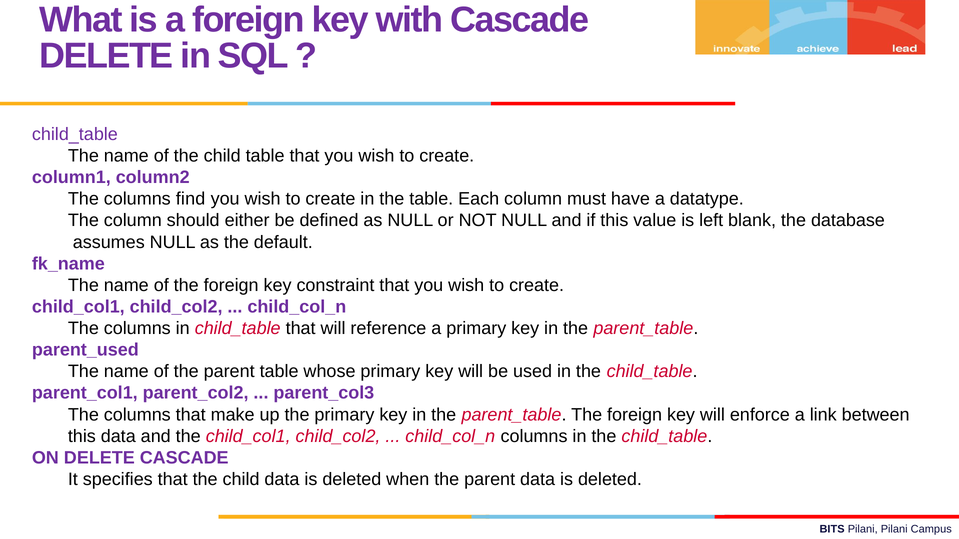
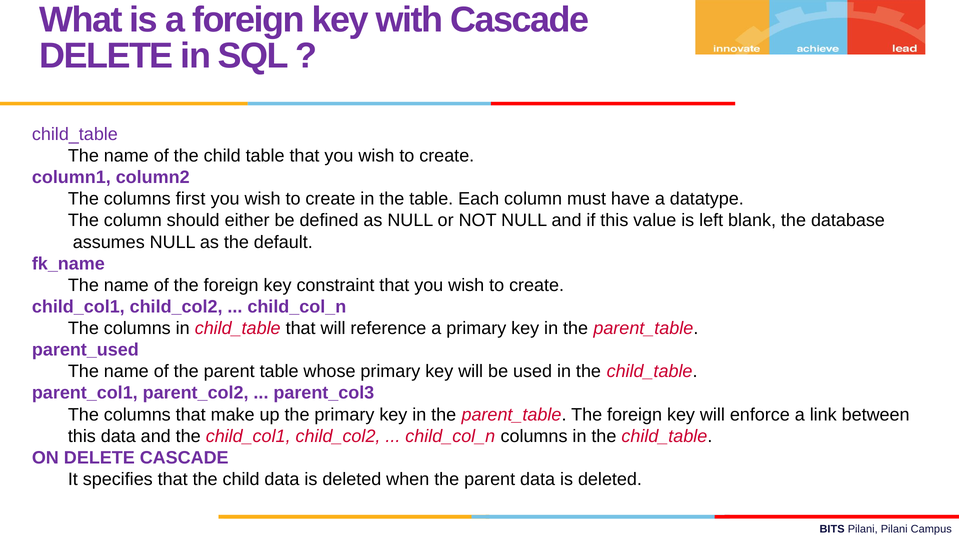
find: find -> first (191, 199)
